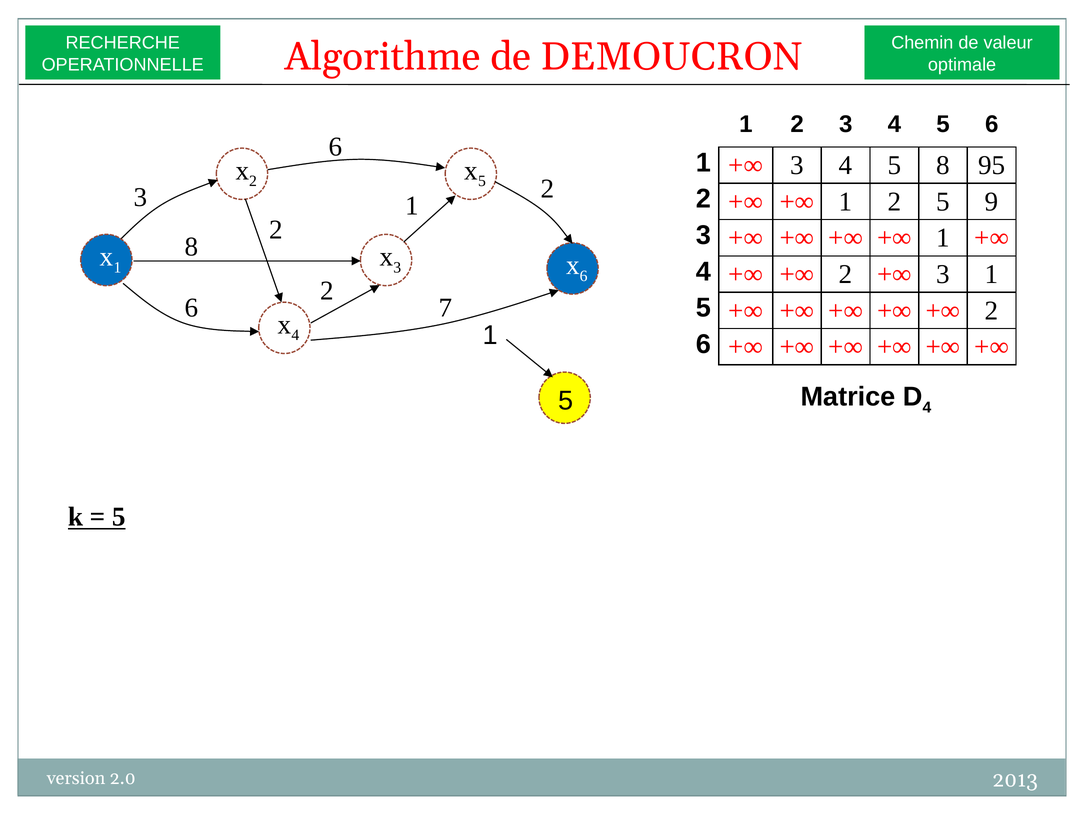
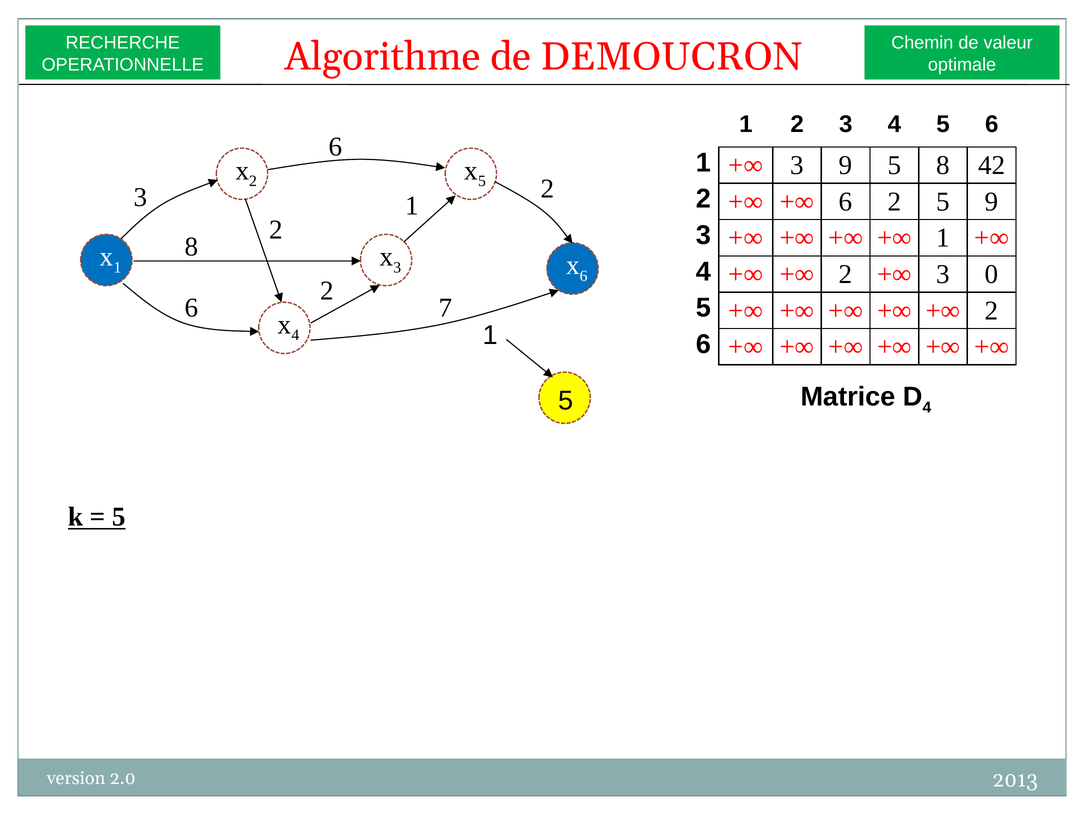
4: 4 -> 9 (846, 165)
95: 95 -> 42 (992, 165)
1: 1 -> 6 (846, 202)
1: 1 -> 0 (992, 274)
